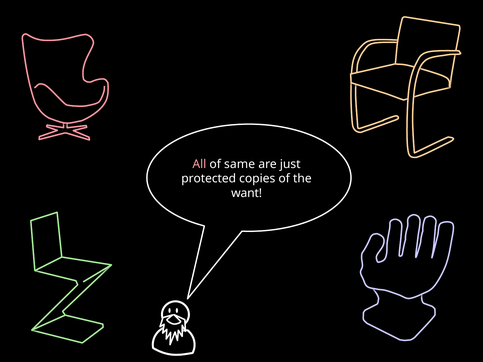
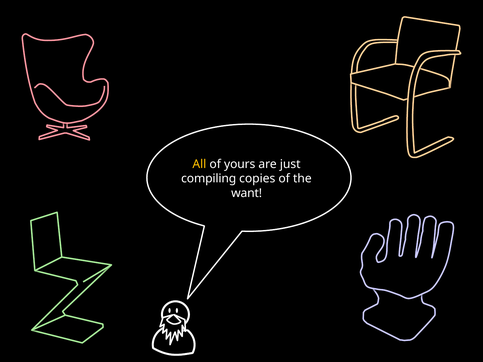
All colour: pink -> yellow (199, 164)
same: same -> yours (240, 164)
protected: protected -> compiling (209, 179)
